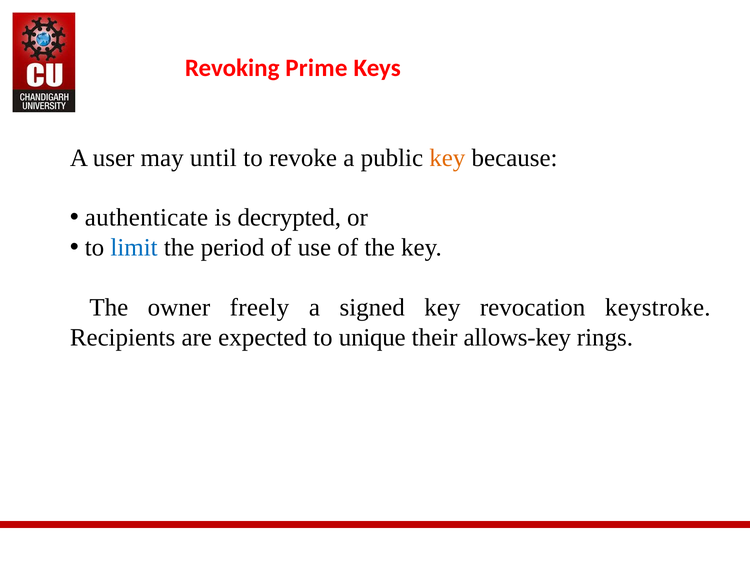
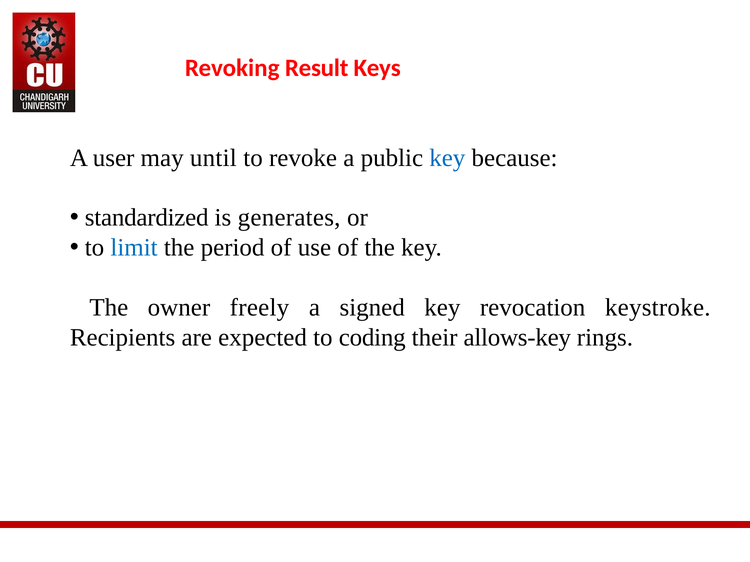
Prime: Prime -> Result (317, 68)
key colour: orange -> blue (447, 158)
authenticate: authenticate -> standardized (147, 218)
decrypted: decrypted -> generates (289, 218)
unique: unique -> coding (372, 338)
